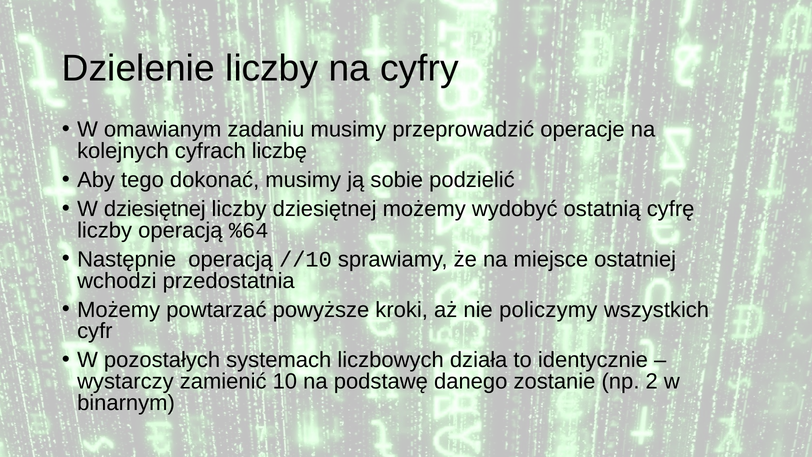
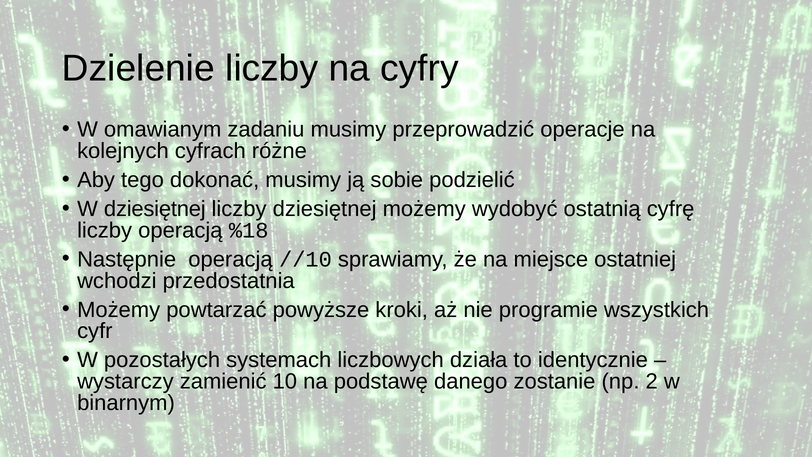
liczbę: liczbę -> różne (279, 151)
%64: %64 -> %18 (249, 230)
policzymy: policzymy -> programie (548, 310)
